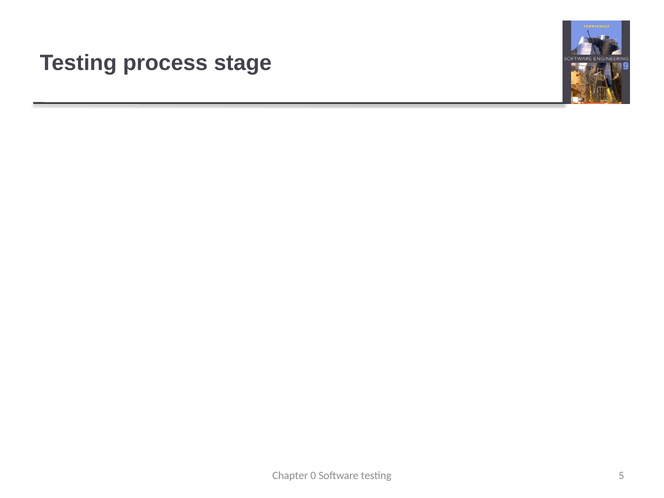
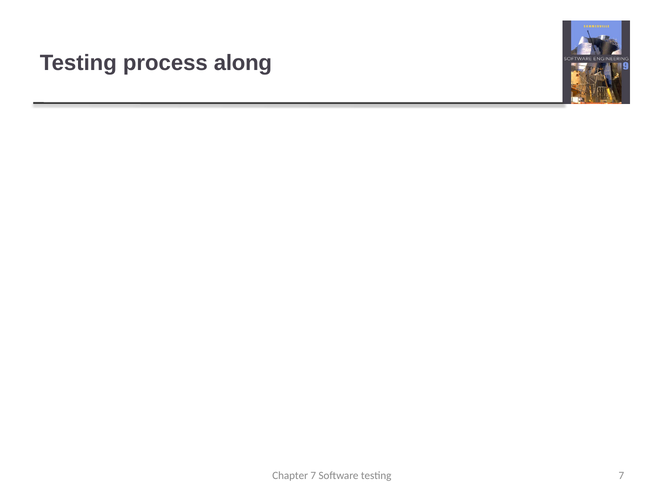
stage: stage -> along (243, 63)
Chapter 0: 0 -> 7 (313, 475)
testing 5: 5 -> 7 (621, 475)
